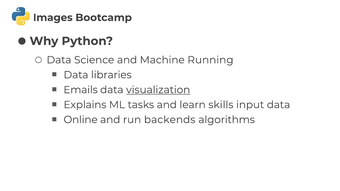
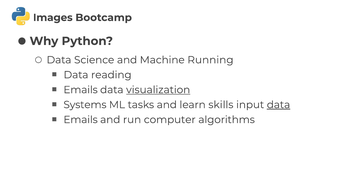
libraries: libraries -> reading (111, 75)
Explains: Explains -> Systems (85, 105)
data underline: none -> present (279, 105)
Online: Online -> Emails (81, 120)
backends: backends -> computer (170, 120)
